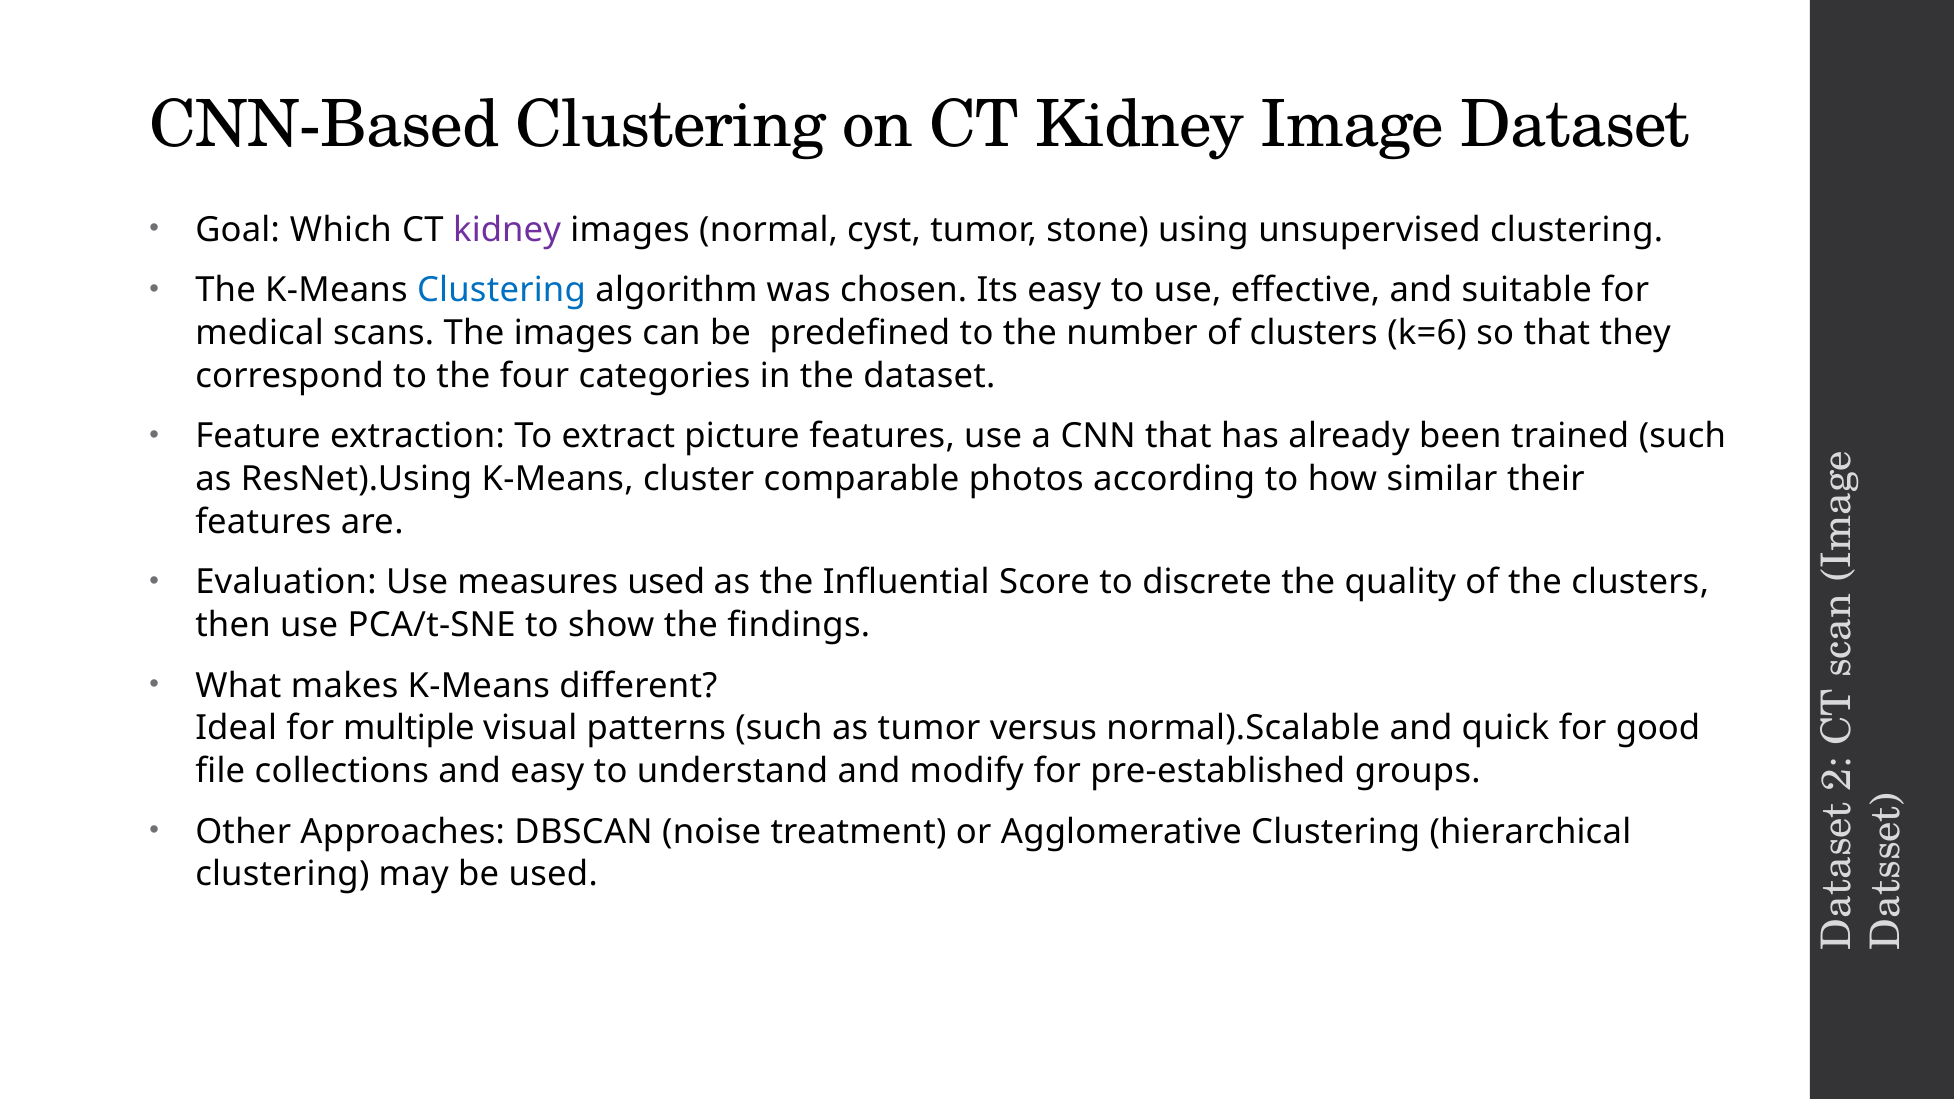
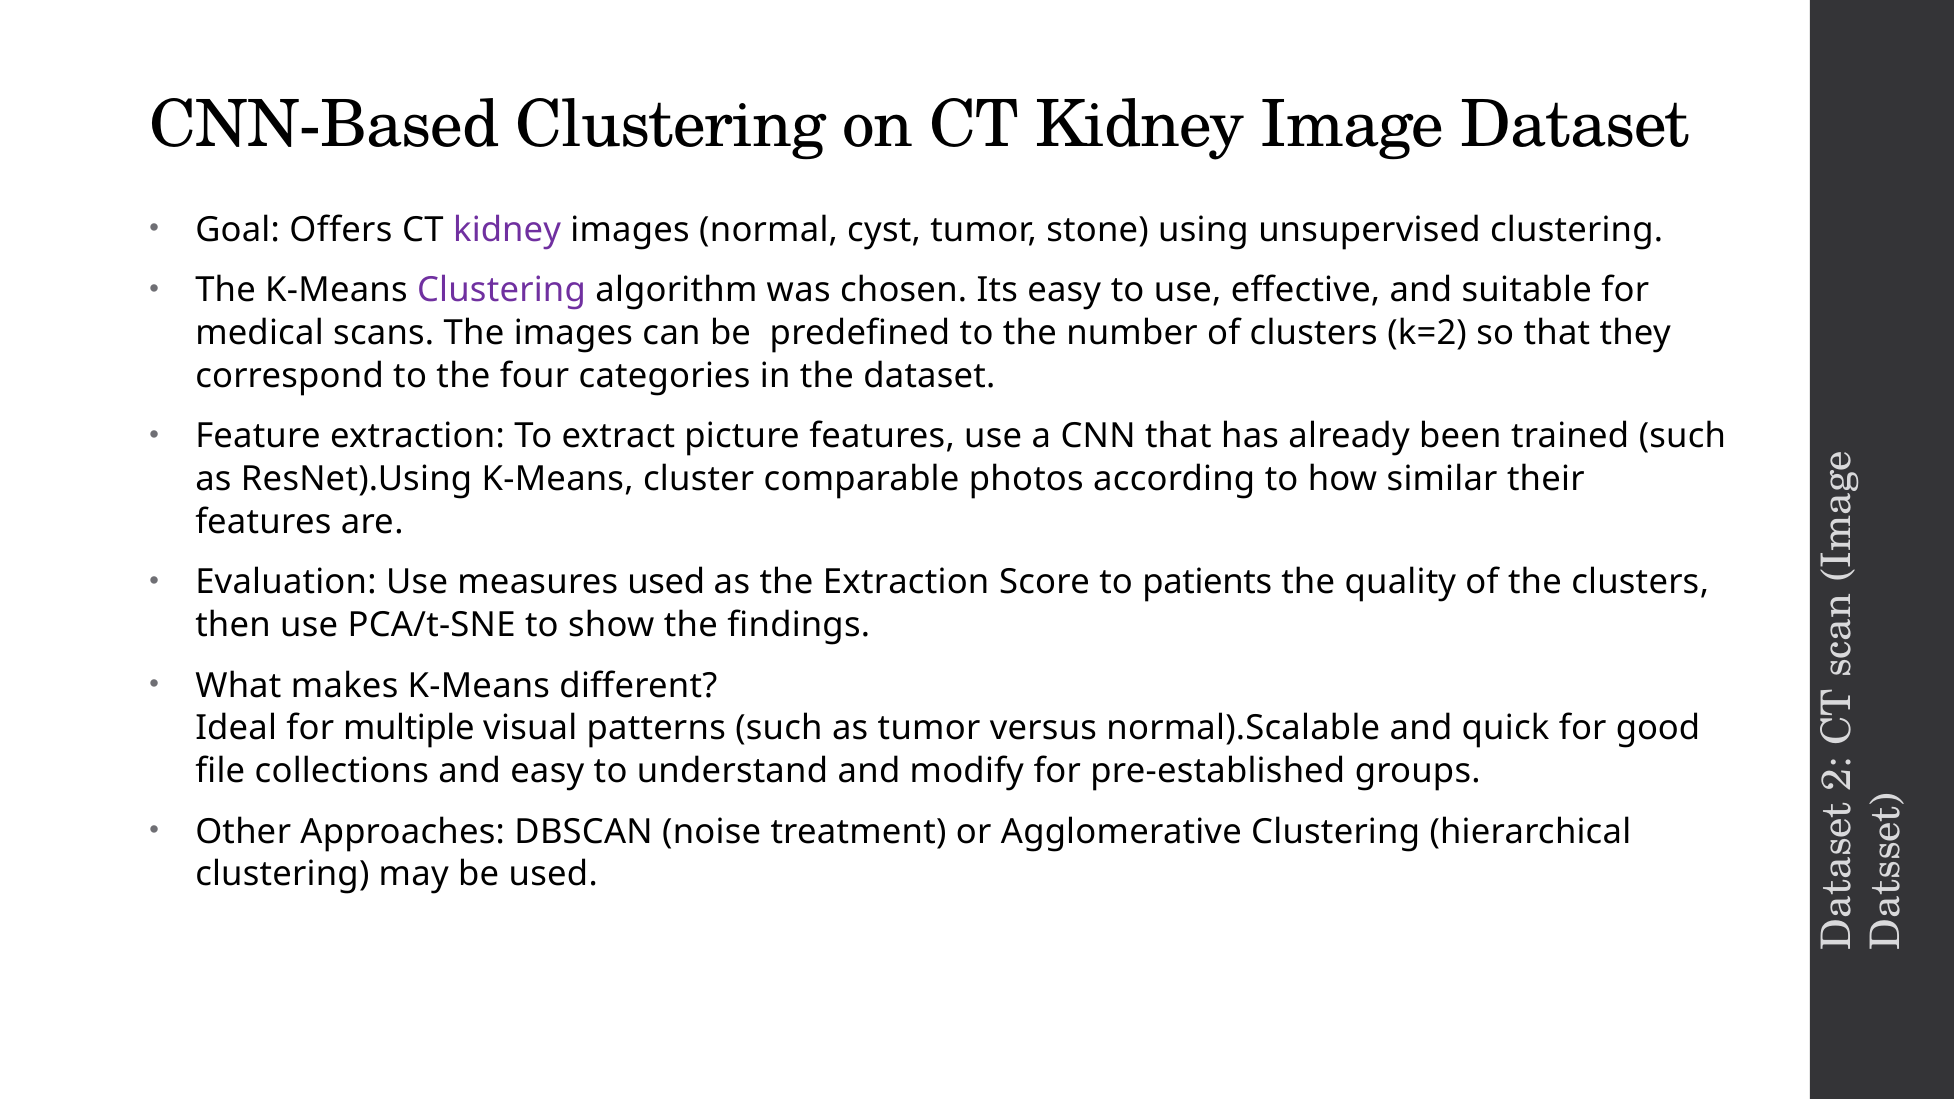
Which: Which -> Offers (341, 230)
Clustering colour: blue -> purple (501, 291)
k=6: k=6 -> k=2 (1427, 333)
the Influential: Influential -> Extraction (906, 583)
discrete: discrete -> patients (1207, 583)
